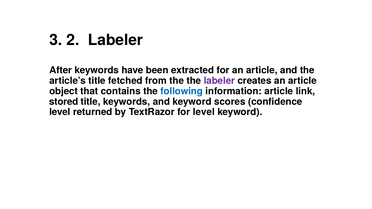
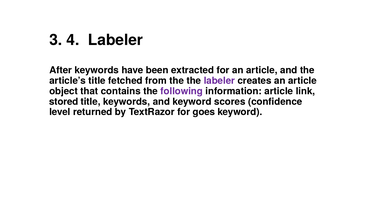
2: 2 -> 4 (73, 40)
following colour: blue -> purple (182, 91)
for level: level -> goes (204, 112)
